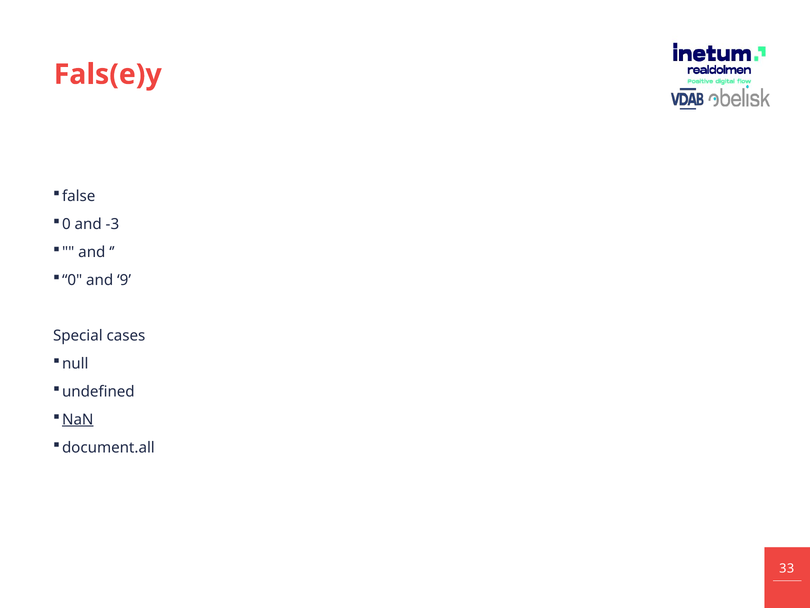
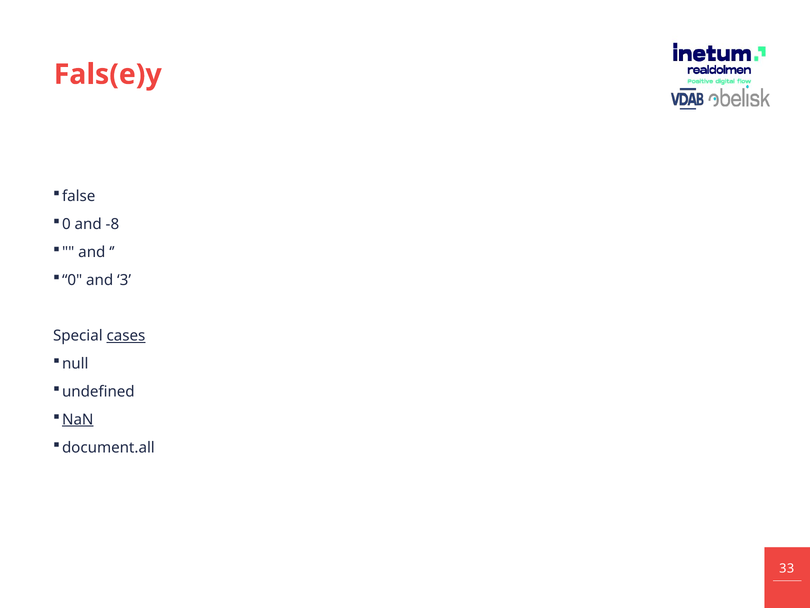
-3: -3 -> -8 (112, 224)
9: 9 -> 3 (124, 280)
cases underline: none -> present (126, 336)
